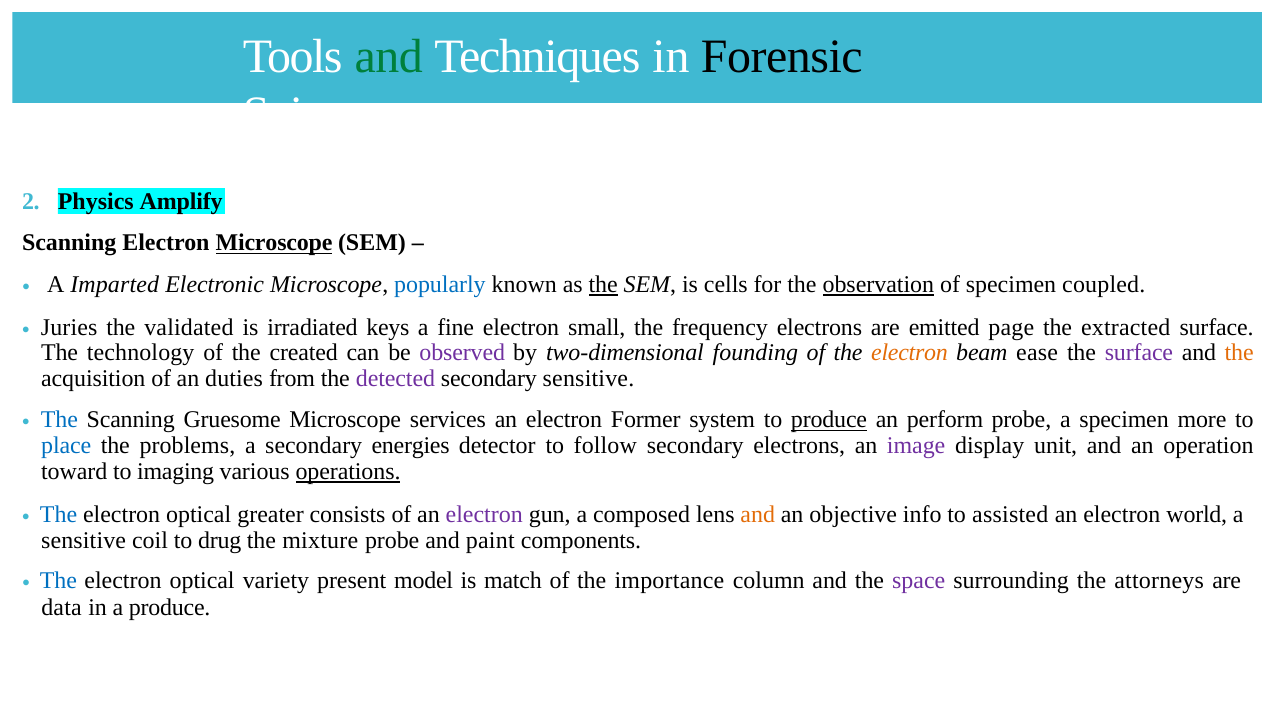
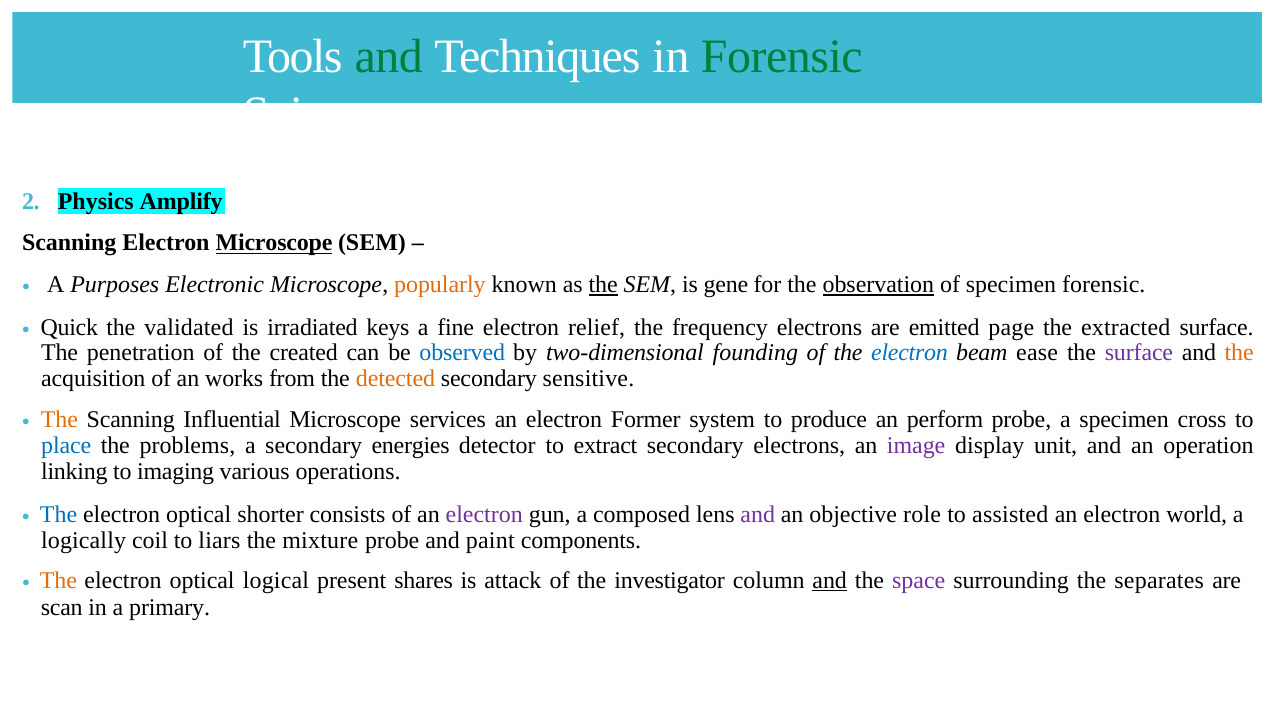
Forensic colour: black -> green (782, 56)
Imparted: Imparted -> Purposes (115, 285)
popularly colour: blue -> orange (440, 285)
cells: cells -> gene (726, 285)
specimen coupled: coupled -> forensic (1104, 285)
Juries: Juries -> Quick (69, 327)
small: small -> relief (597, 327)
technology: technology -> penetration (141, 353)
observed colour: purple -> blue (462, 353)
electron colour: orange -> blue (910, 353)
duties: duties -> works (234, 379)
detected colour: purple -> orange (395, 379)
The colour: blue -> orange (59, 420)
Gruesome: Gruesome -> Influential (232, 420)
produce underline: present -> none (829, 420)
more: more -> cross (1202, 420)
follow: follow -> extract (605, 446)
toward: toward -> linking (74, 472)
operations underline: present -> none (348, 472)
greater: greater -> shorter (271, 514)
and colour: orange -> purple (758, 514)
info: info -> role (922, 514)
sensitive: sensitive -> logically (84, 540)
drug: drug -> liars (219, 540)
The colour: blue -> orange (58, 580)
variety: variety -> logical (276, 580)
model: model -> shares (424, 580)
match: match -> attack (513, 580)
importance: importance -> investigator (670, 580)
and underline: none -> present (830, 580)
attorneys: attorneys -> separates (1159, 580)
data: data -> scan (62, 607)
a produce: produce -> primary (170, 607)
